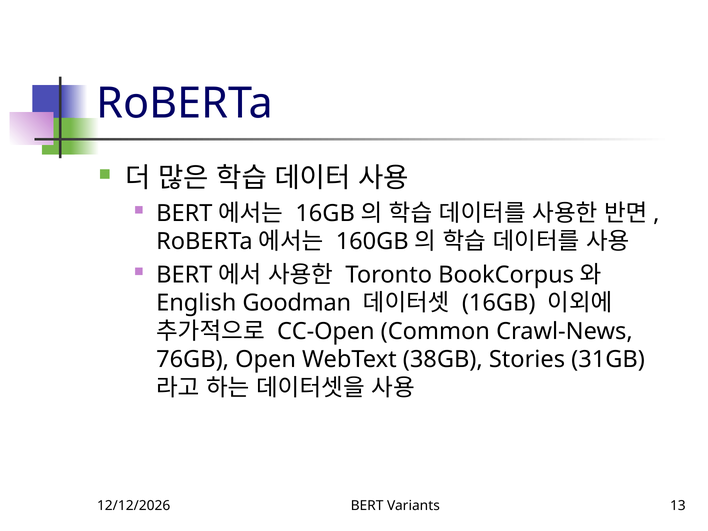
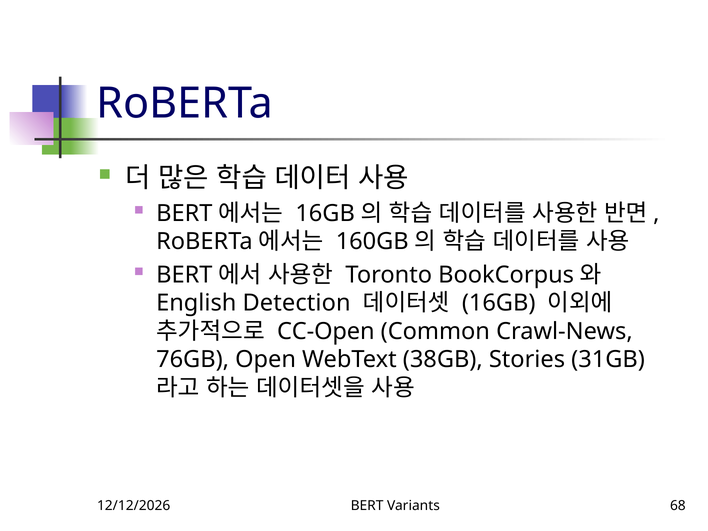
Goodman: Goodman -> Detection (297, 303)
13: 13 -> 68 (678, 506)
